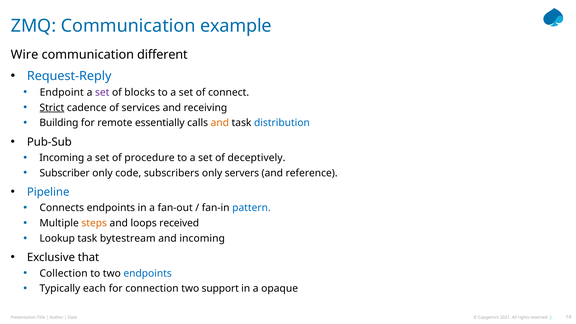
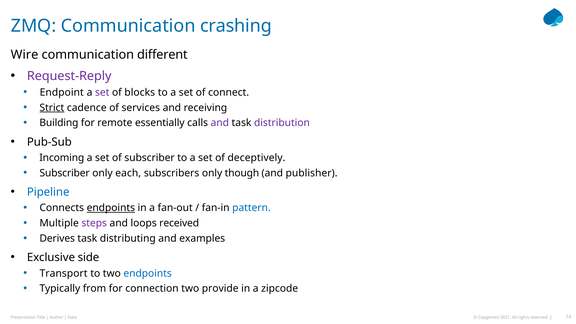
example: example -> crashing (236, 26)
Request-Reply colour: blue -> purple (69, 76)
and colour: orange -> purple (220, 123)
distribution colour: blue -> purple (282, 123)
of procedure: procedure -> subscriber (150, 158)
code: code -> each (128, 173)
servers: servers -> though (242, 173)
reference: reference -> publisher (312, 173)
endpoints underline: none -> present (111, 208)
steps colour: orange -> purple (94, 223)
Lookup: Lookup -> Derives (57, 238)
bytestream: bytestream -> distributing (128, 238)
and incoming: incoming -> examples (202, 238)
that: that -> side (88, 257)
Collection: Collection -> Transport (64, 273)
each: each -> from (95, 289)
support: support -> provide (220, 289)
opaque: opaque -> zipcode (280, 289)
